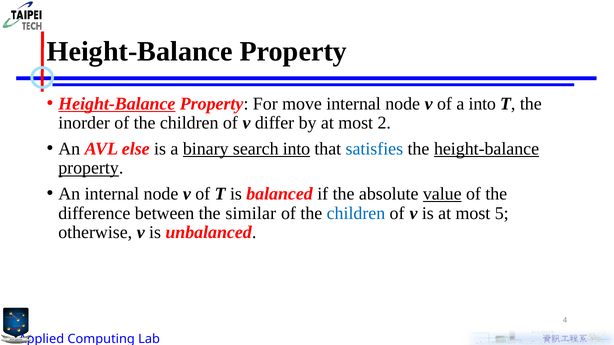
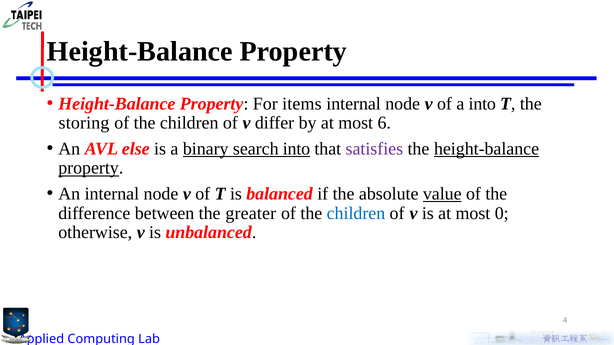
Height-Balance underline: present -> none (117, 104)
move: move -> items (302, 104)
inorder: inorder -> storing (84, 123)
2: 2 -> 6 (384, 123)
satisfies colour: blue -> purple (374, 149)
similar: similar -> greater (251, 213)
5: 5 -> 0 (502, 213)
